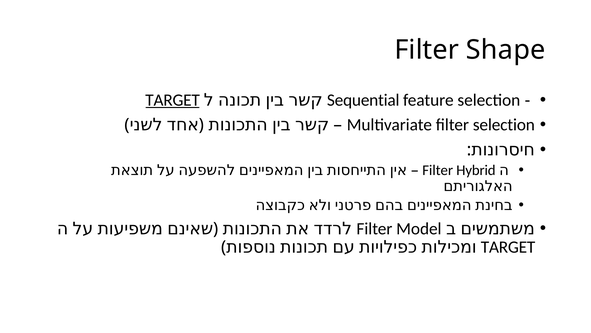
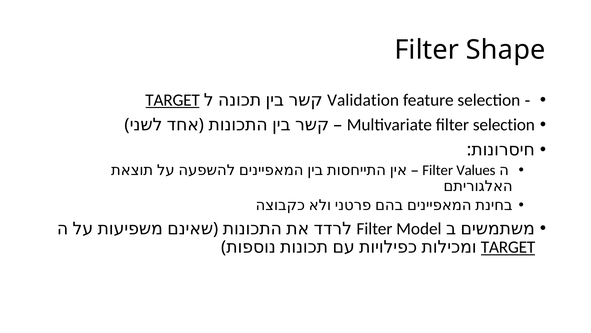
Sequential: Sequential -> Validation (363, 100)
Hybrid: Hybrid -> Values (476, 170)
TARGET underline: none -> present (508, 247)
